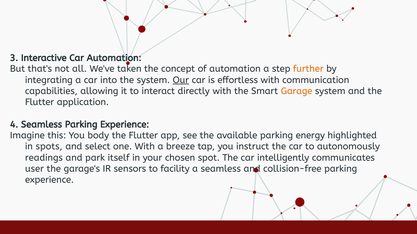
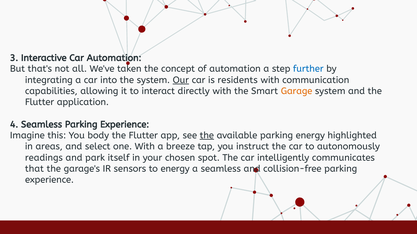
further colour: orange -> blue (308, 69)
effortless: effortless -> residents (238, 80)
the underline: none -> present (207, 136)
spots: spots -> areas (49, 147)
user: user -> that (34, 169)
to facility: facility -> energy (175, 169)
